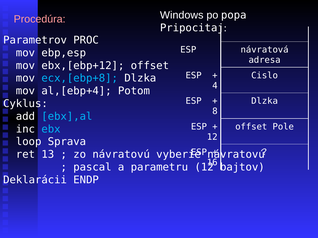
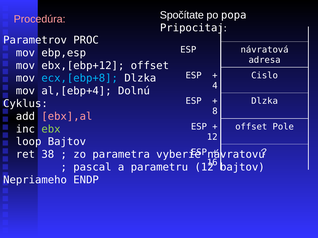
Windows: Windows -> Spočítate (182, 15)
Potom: Potom -> Dolnú (134, 91)
ebx],al colour: light blue -> pink (67, 117)
ebx colour: light blue -> light green (51, 129)
loop Sprava: Sprava -> Bajtov (67, 142)
13: 13 -> 38 (48, 155)
zo návratovú: návratovú -> parametra (121, 155)
Deklarácii: Deklarácii -> Nepriameho (35, 180)
